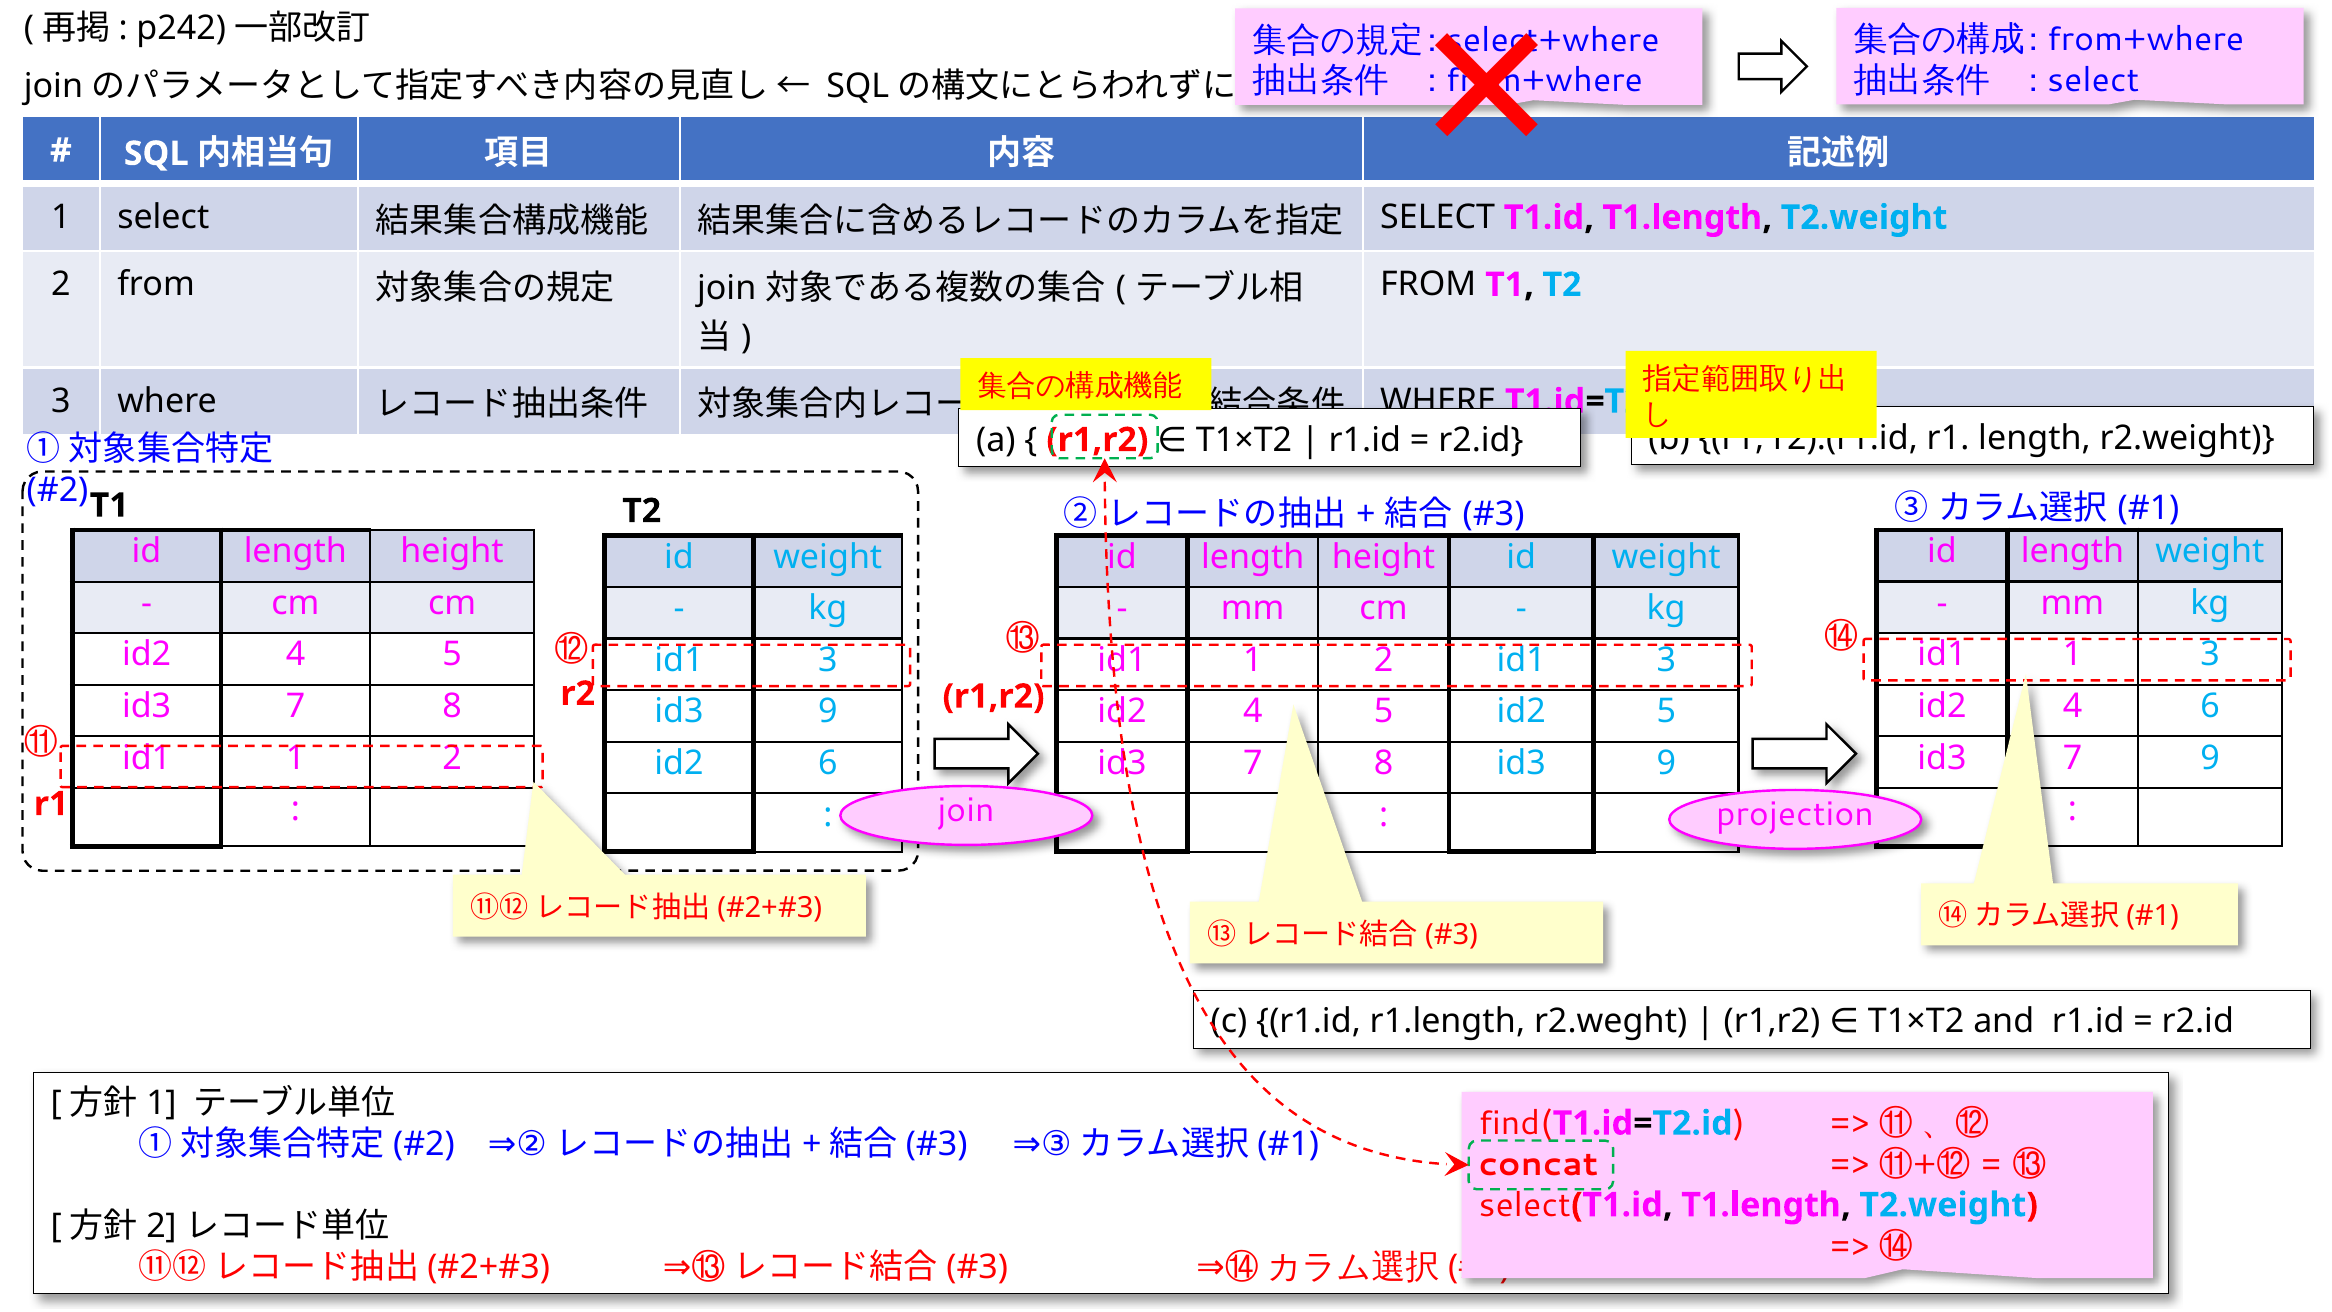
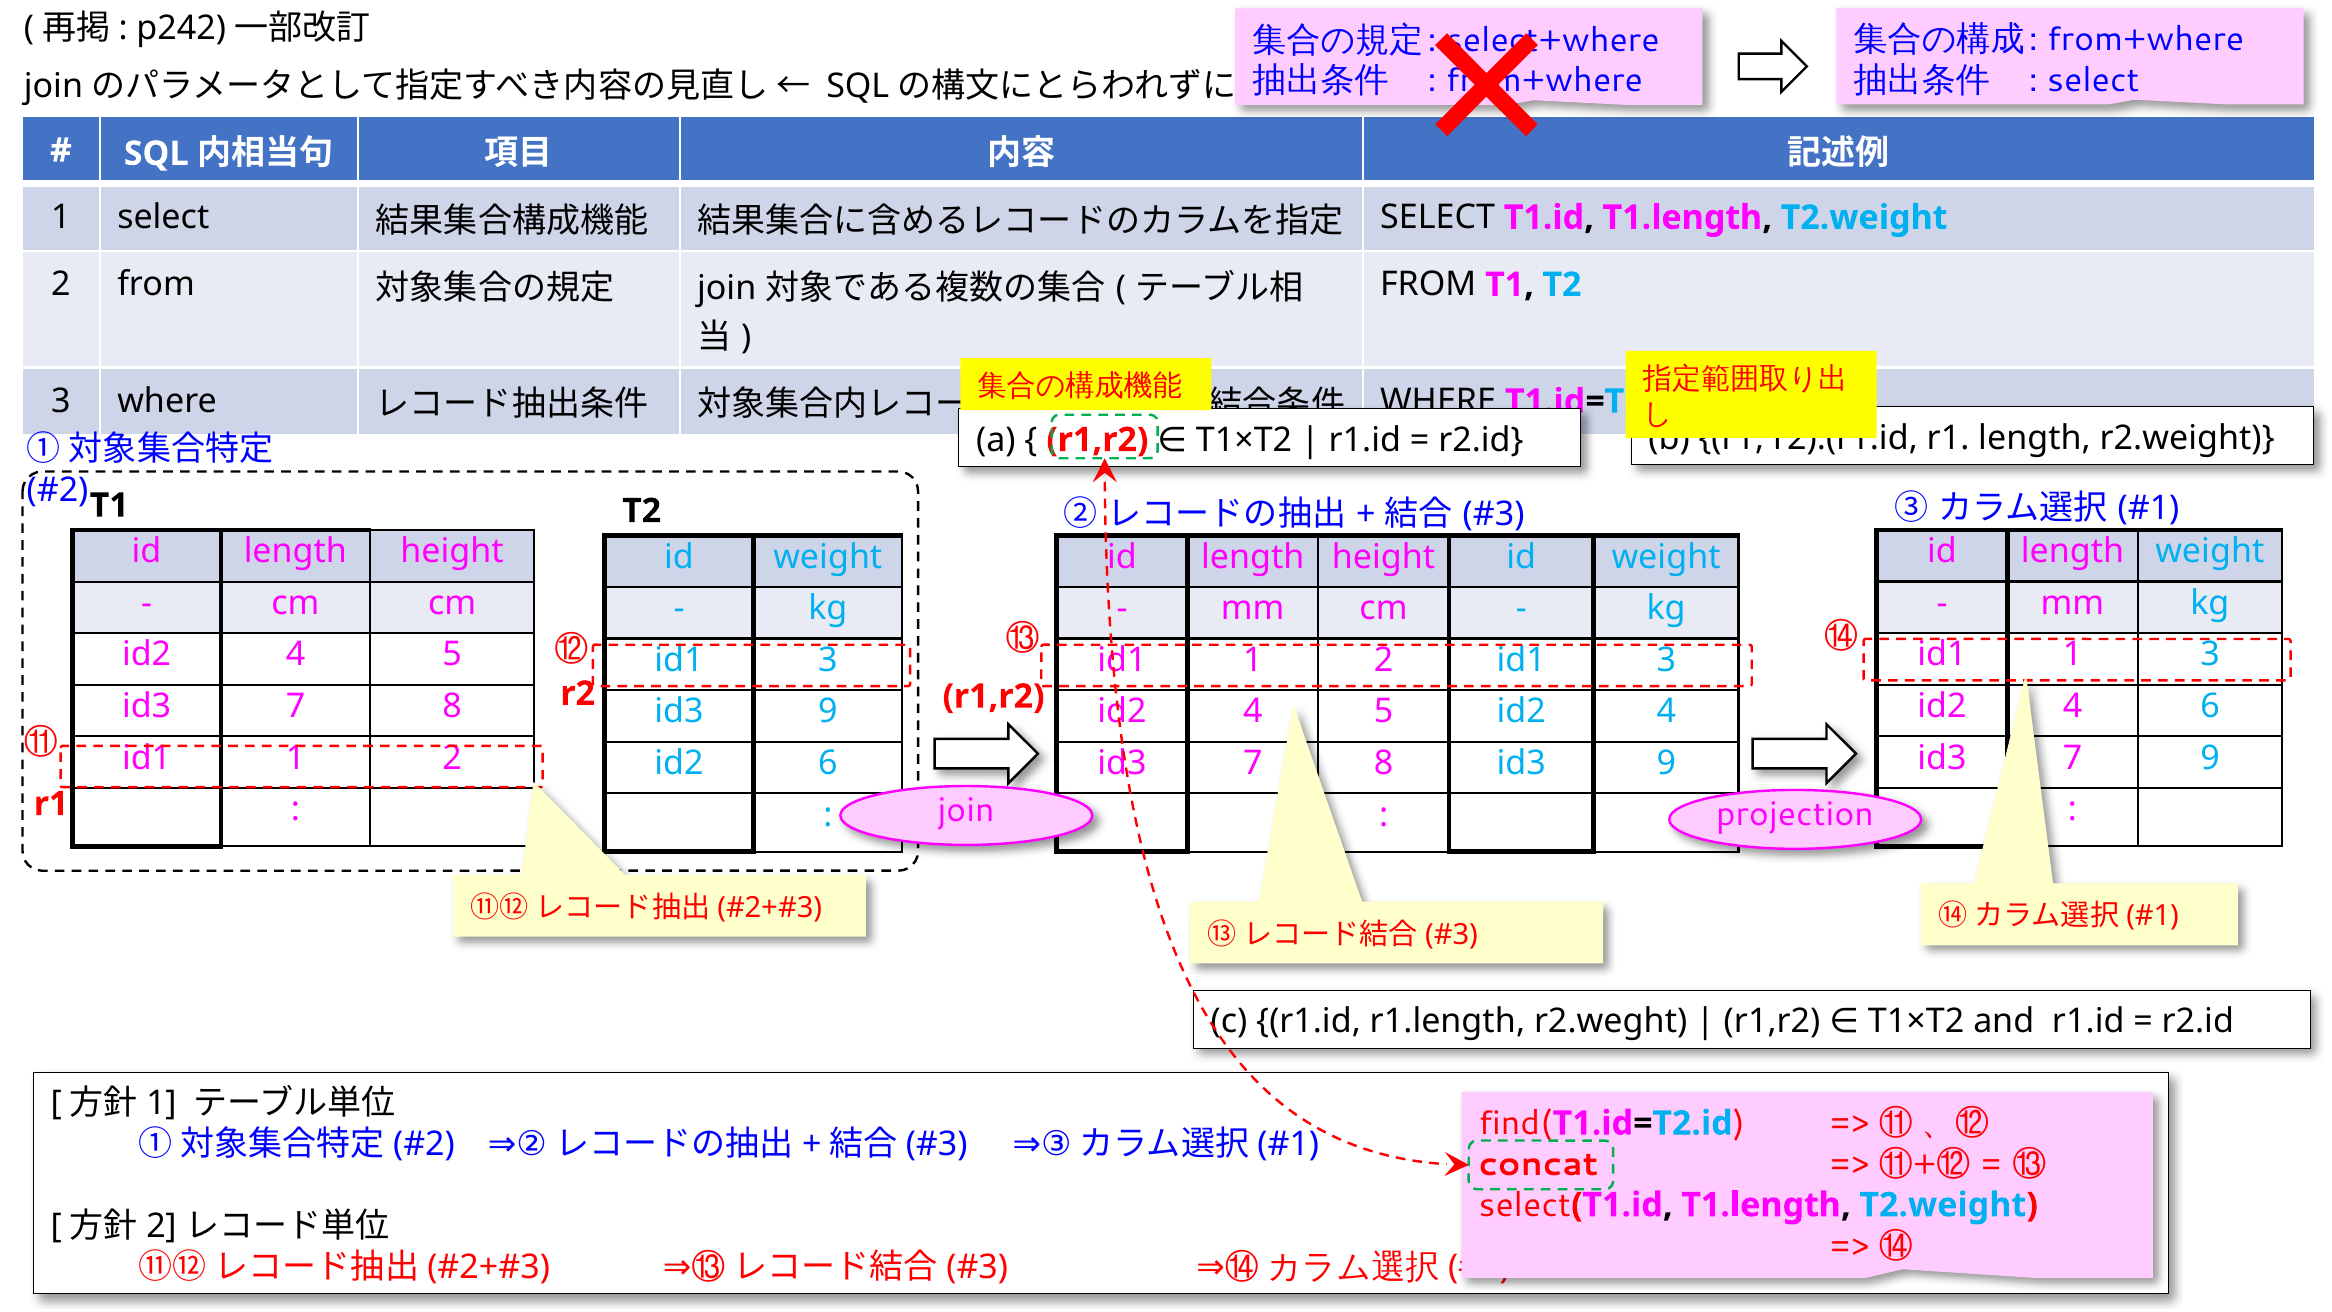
5: 5 -> 4 (1666, 712)
